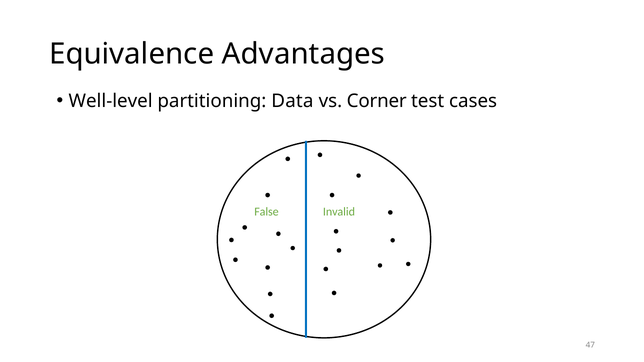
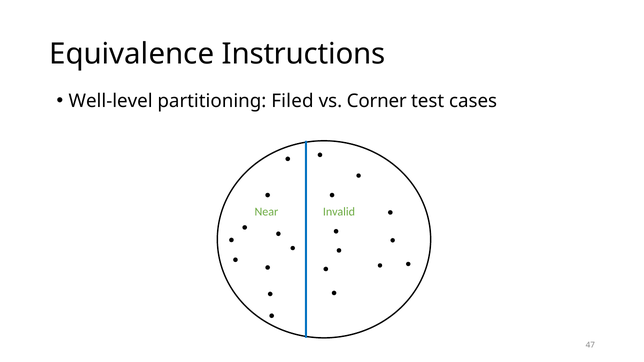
Advantages: Advantages -> Instructions (304, 54)
Data: Data -> Filed (292, 101)
False: False -> Near (266, 212)
